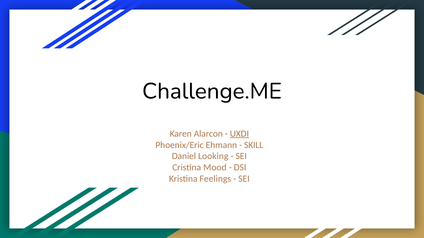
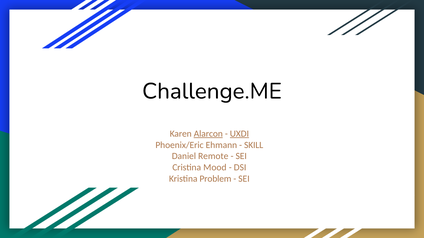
Alarcon underline: none -> present (208, 134)
Looking: Looking -> Remote (213, 157)
Feelings: Feelings -> Problem (215, 179)
